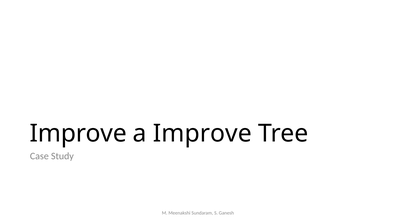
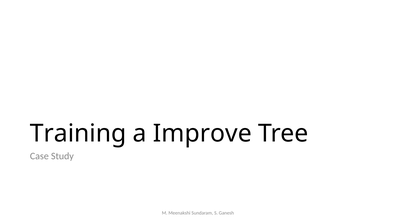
Improve: Improve -> Training (78, 133)
